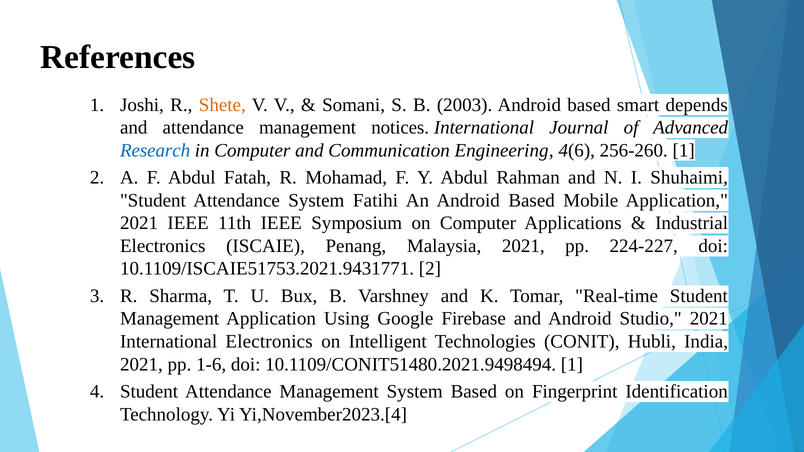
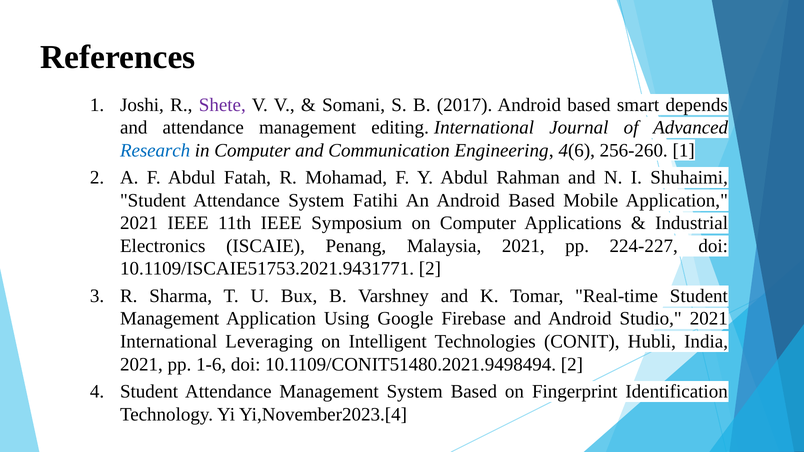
Shete colour: orange -> purple (222, 105)
2003: 2003 -> 2017 (465, 105)
notices: notices -> editing (400, 128)
International Electronics: Electronics -> Leveraging (269, 342)
10.1109/CONIT51480.2021.9498494 1: 1 -> 2 (572, 364)
